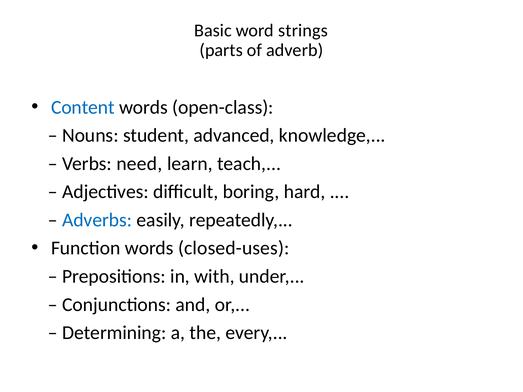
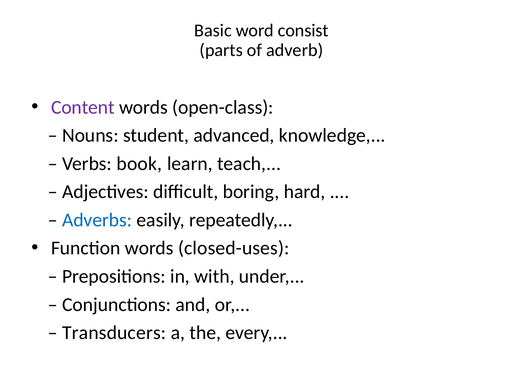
strings: strings -> consist (303, 30)
Content colour: blue -> purple (83, 107)
need: need -> book (139, 164)
Determining: Determining -> Transducers (114, 333)
